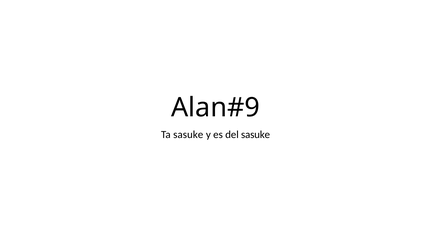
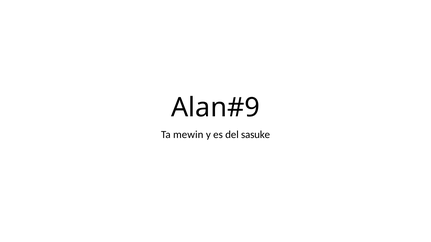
Ta sasuke: sasuke -> mewin (188, 135)
